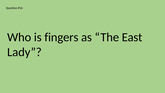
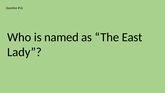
fingers: fingers -> named (61, 37)
